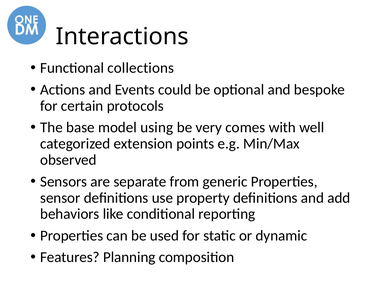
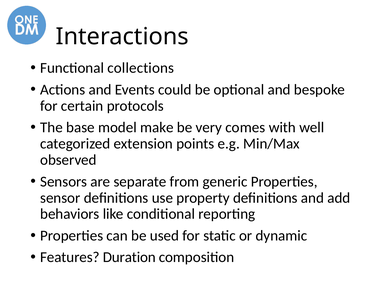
using: using -> make (157, 128)
Planning: Planning -> Duration (129, 257)
